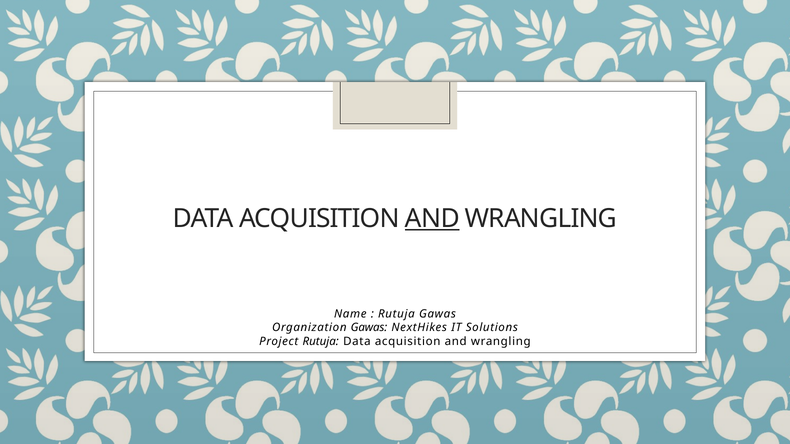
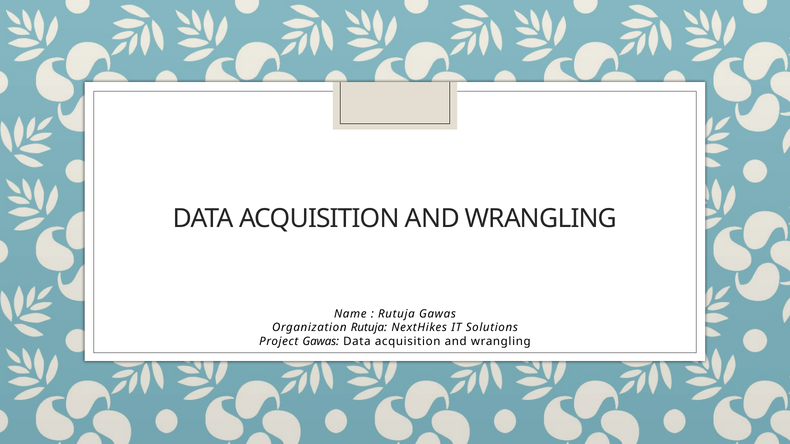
AND underline: present -> none (432, 219)
Organization Gawas: Gawas -> Rutuja (369, 328)
Project Rutuja: Rutuja -> Gawas (321, 342)
